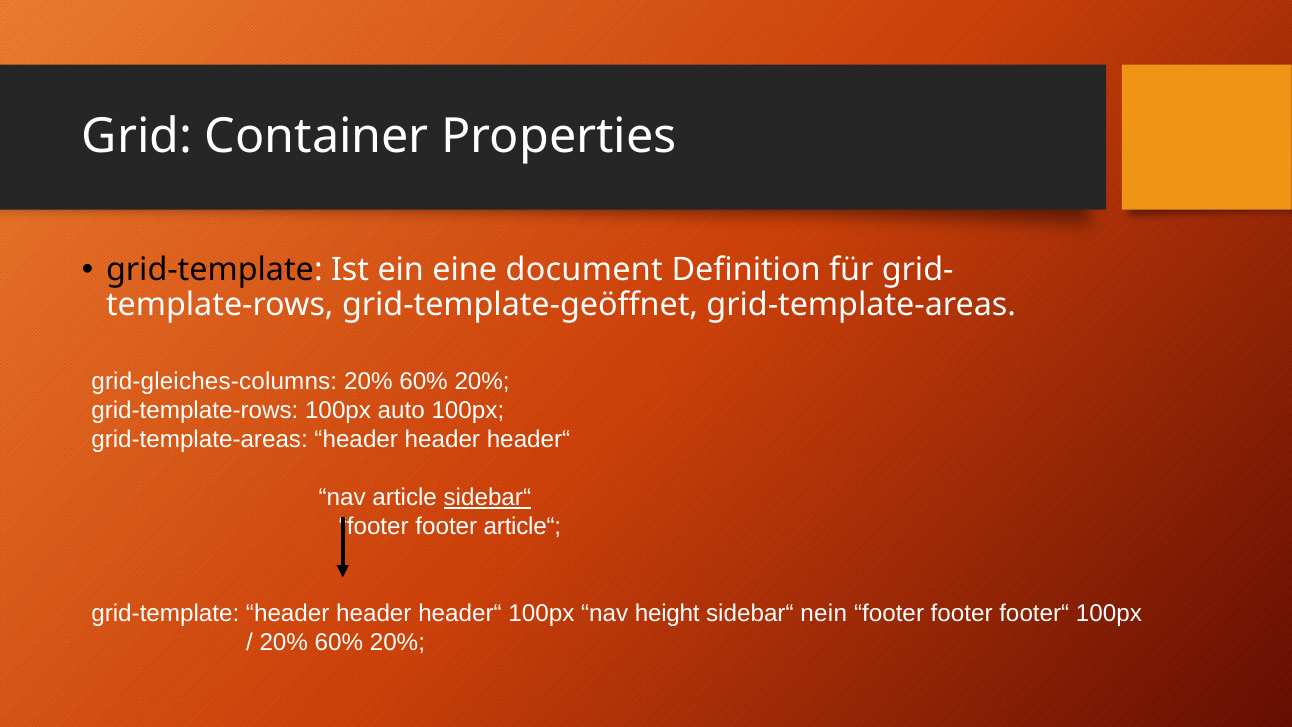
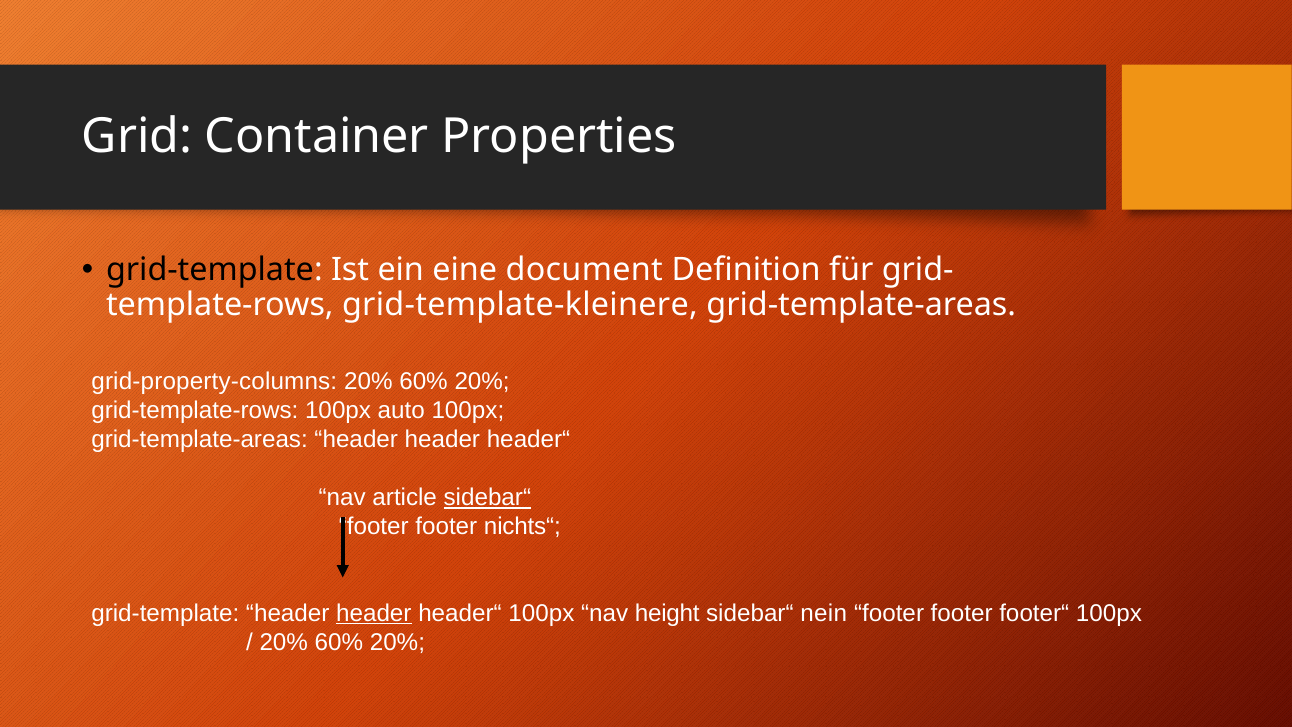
grid-template-geöffnet: grid-template-geöffnet -> grid-template-kleinere (520, 305)
grid-gleiches-columns: grid-gleiches-columns -> grid-property-columns (214, 381)
article“: article“ -> nichts“ (522, 526)
header underline: none -> present (374, 613)
